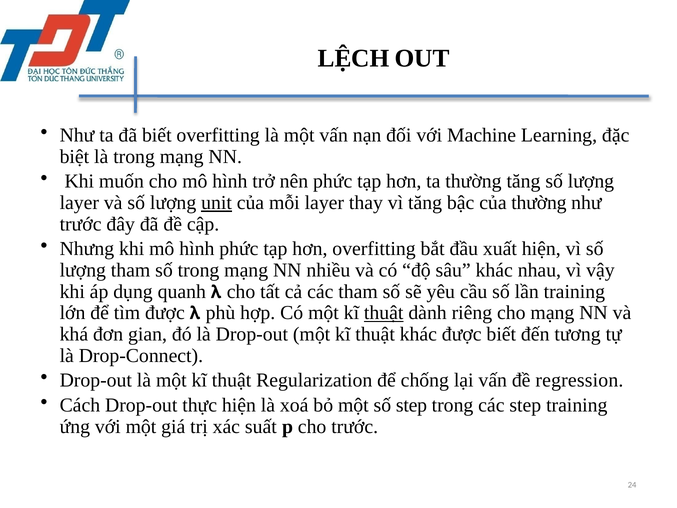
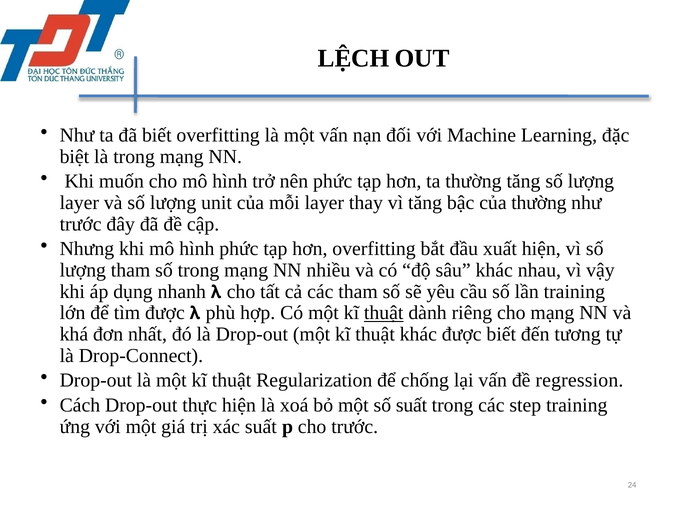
unit underline: present -> none (217, 203)
quanh: quanh -> nhanh (182, 291)
gian: gian -> nhất (148, 334)
số step: step -> suất (412, 405)
